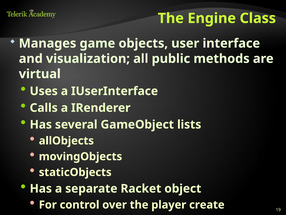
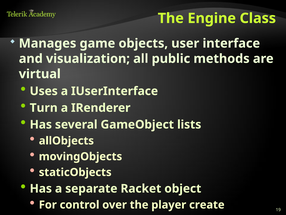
Calls: Calls -> Turn (44, 108)
